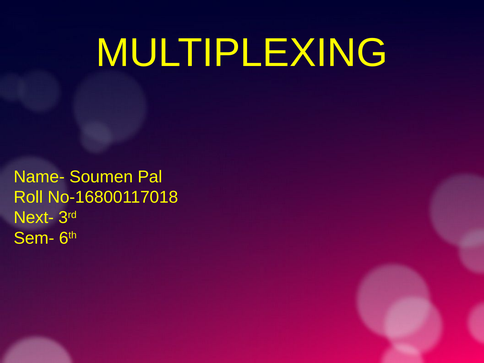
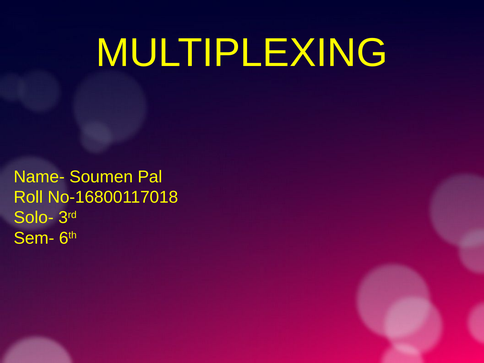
Next-: Next- -> Solo- (34, 218)
